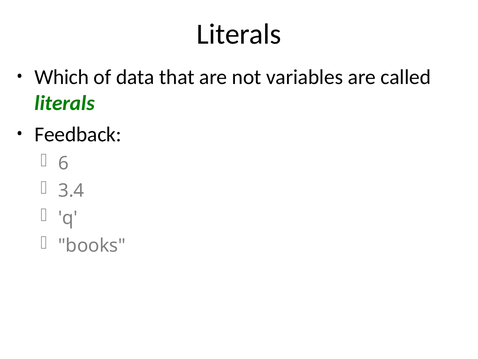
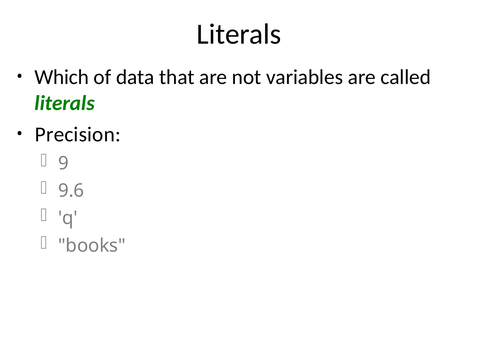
Feedback: Feedback -> Precision (78, 134)
6: 6 -> 9 (63, 163)
3.4: 3.4 -> 9.6 (71, 190)
